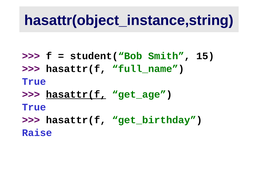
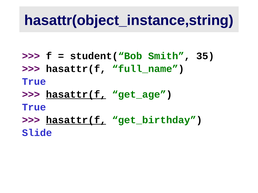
15: 15 -> 35 (205, 56)
hasattr(f underline: none -> present (76, 120)
Raise: Raise -> Slide (37, 133)
